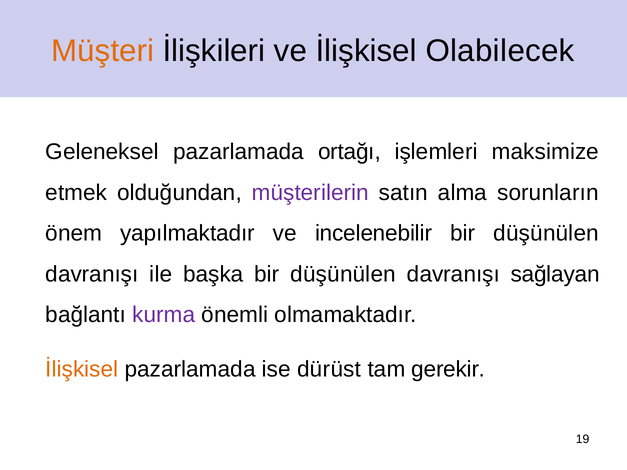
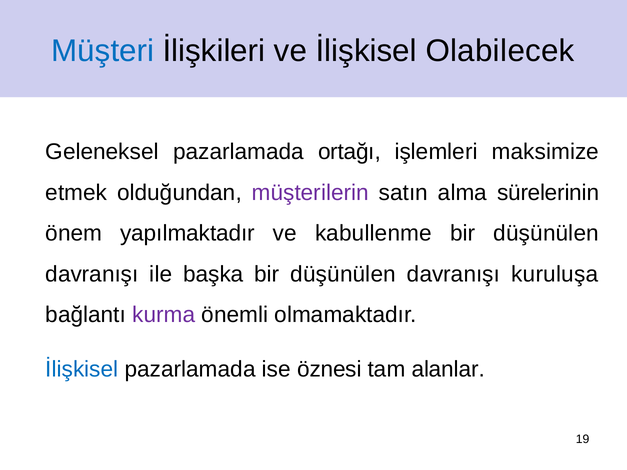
Müşteri colour: orange -> blue (103, 51)
sorunların: sorunların -> sürelerinin (548, 193)
incelenebilir: incelenebilir -> kabullenme (373, 234)
sağlayan: sağlayan -> kuruluşa (555, 274)
İlişkisel colour: orange -> blue (82, 369)
dürüst: dürüst -> öznesi (329, 369)
gerekir: gerekir -> alanlar (448, 369)
